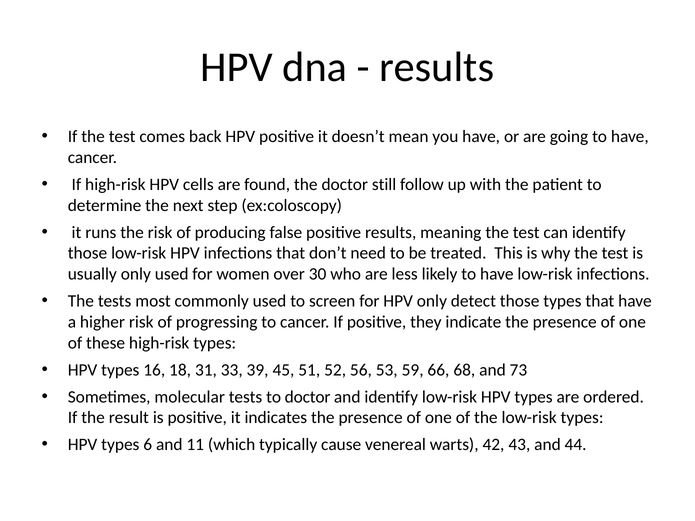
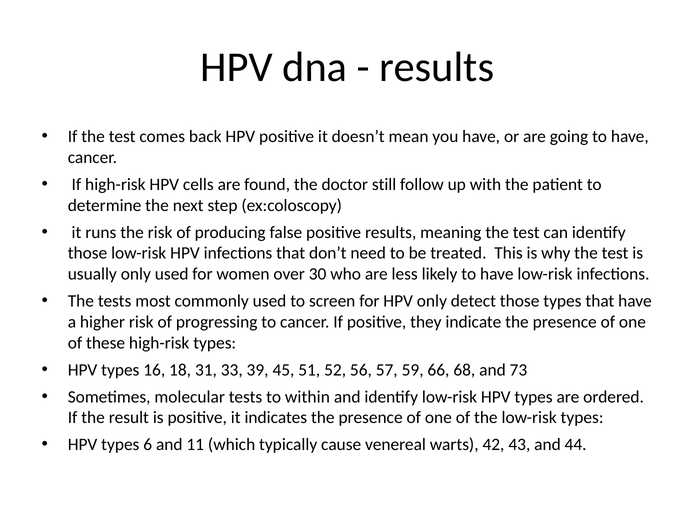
53: 53 -> 57 (387, 370)
to doctor: doctor -> within (307, 397)
